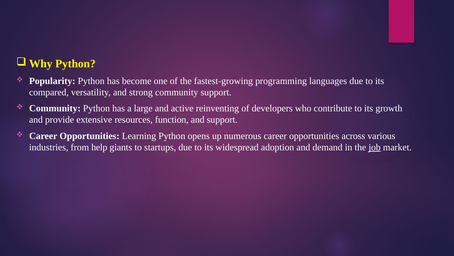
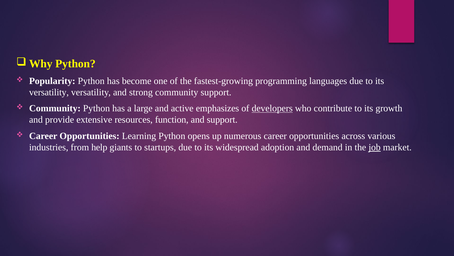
compared: compared -> versatility (49, 92)
reinventing: reinventing -> emphasizes (217, 108)
developers underline: none -> present (272, 108)
